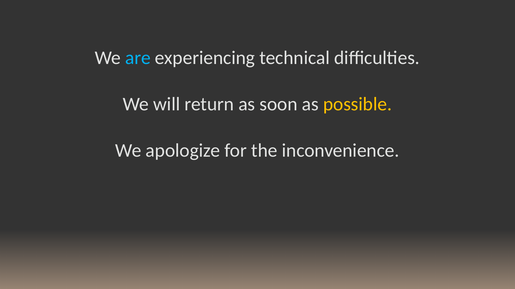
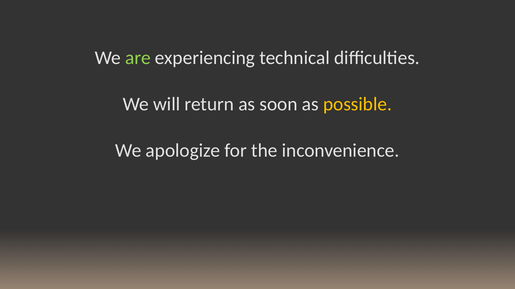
are colour: light blue -> light green (138, 58)
